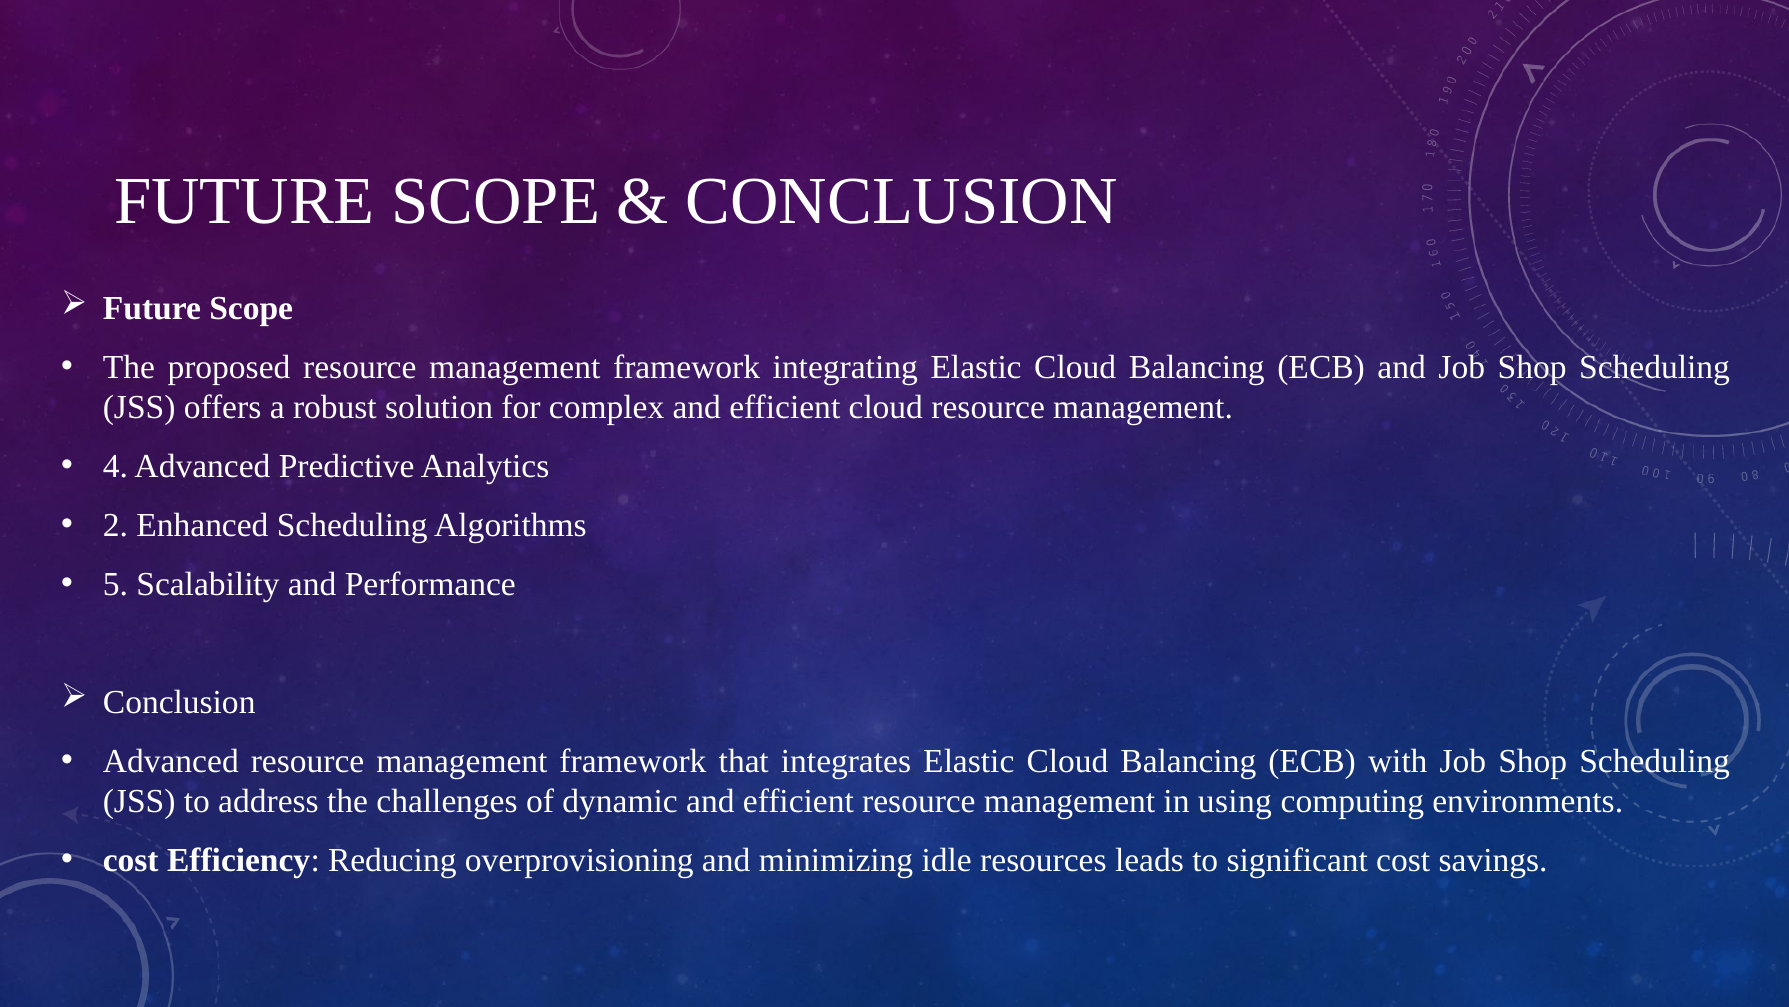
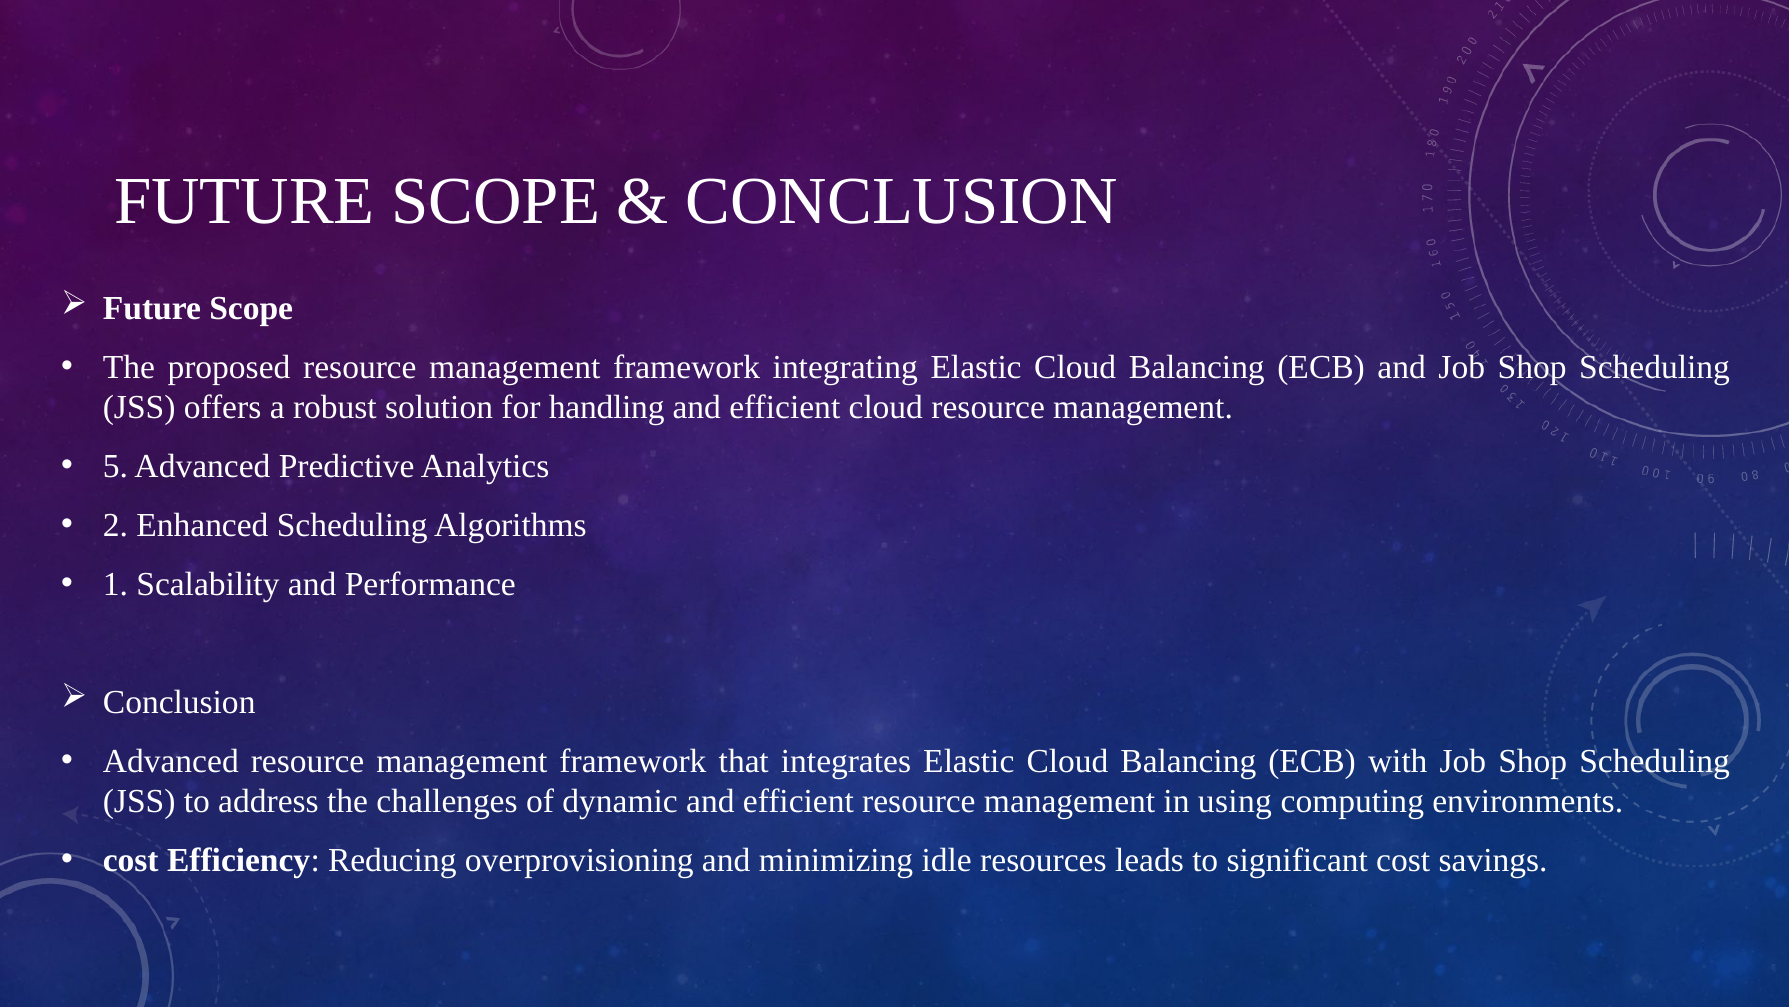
complex: complex -> handling (607, 407)
4: 4 -> 5 (116, 466)
5: 5 -> 1 (116, 584)
